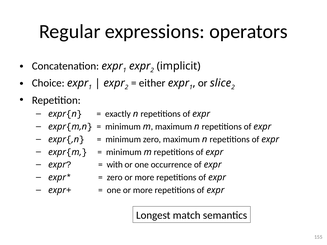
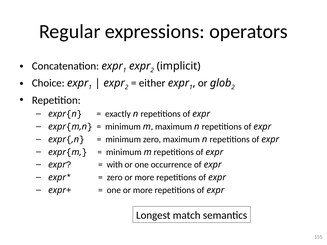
slice: slice -> glob (221, 83)
